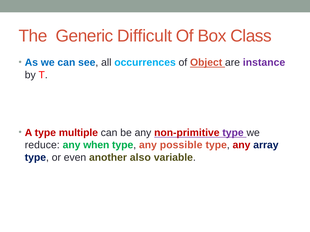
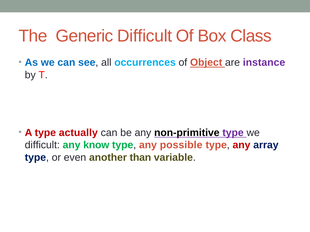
multiple: multiple -> actually (78, 133)
non-primitive colour: red -> black (187, 133)
reduce: reduce -> difficult (42, 145)
when: when -> know (96, 145)
also: also -> than (140, 158)
